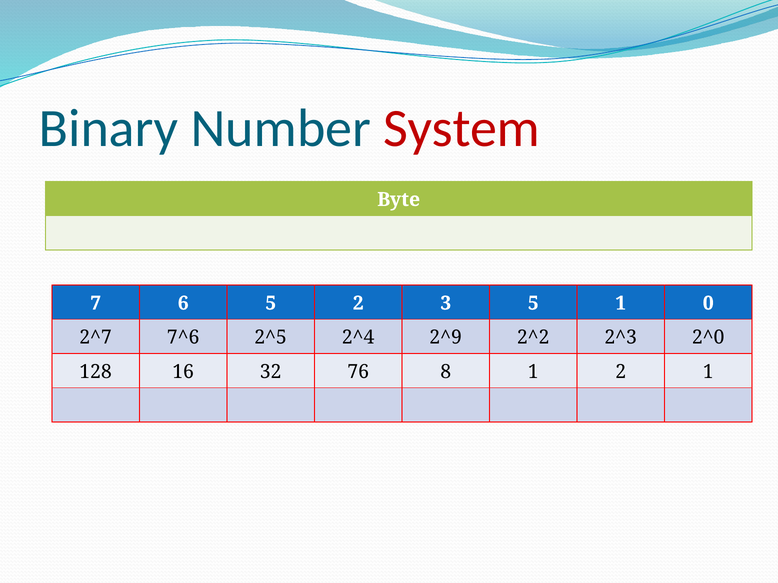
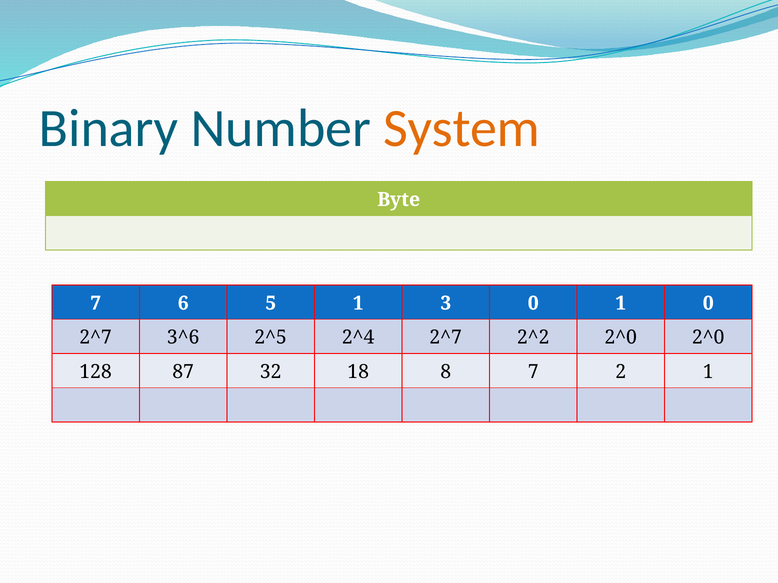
System colour: red -> orange (462, 128)
5 2: 2 -> 1 (358, 303)
3 5: 5 -> 0 (533, 303)
7^6: 7^6 -> 3^6 (183, 338)
2^4 2^9: 2^9 -> 2^7 (446, 338)
2^2 2^3: 2^3 -> 2^0 (621, 338)
16: 16 -> 87 (183, 372)
76: 76 -> 18 (358, 372)
8 1: 1 -> 7 (533, 372)
